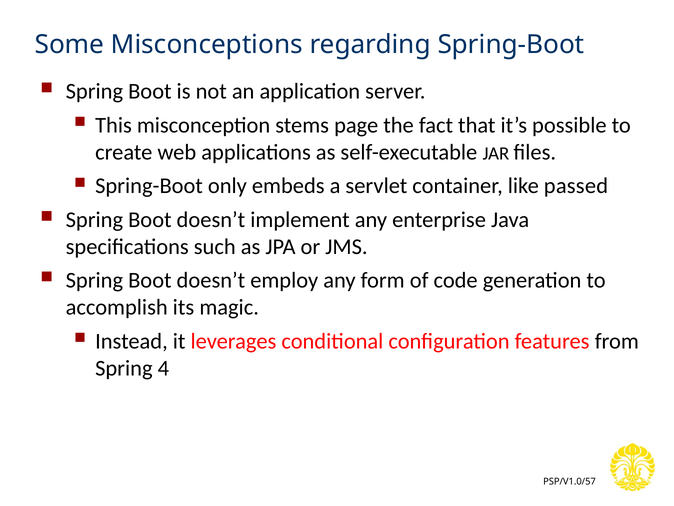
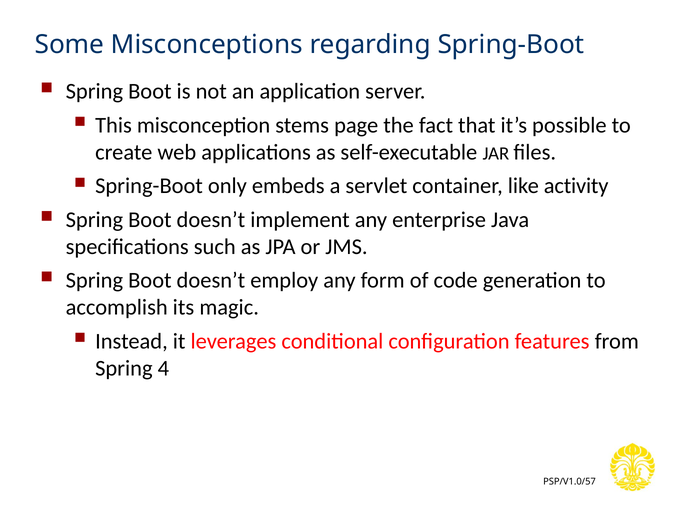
passed: passed -> activity (576, 186)
